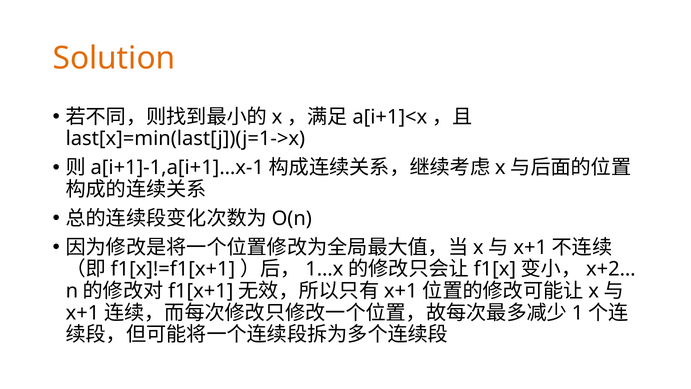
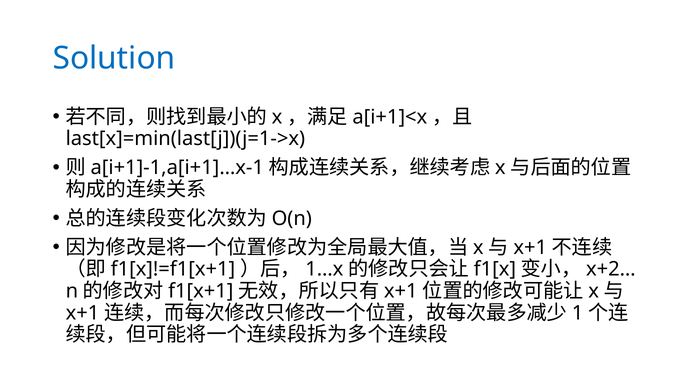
Solution colour: orange -> blue (114, 58)
